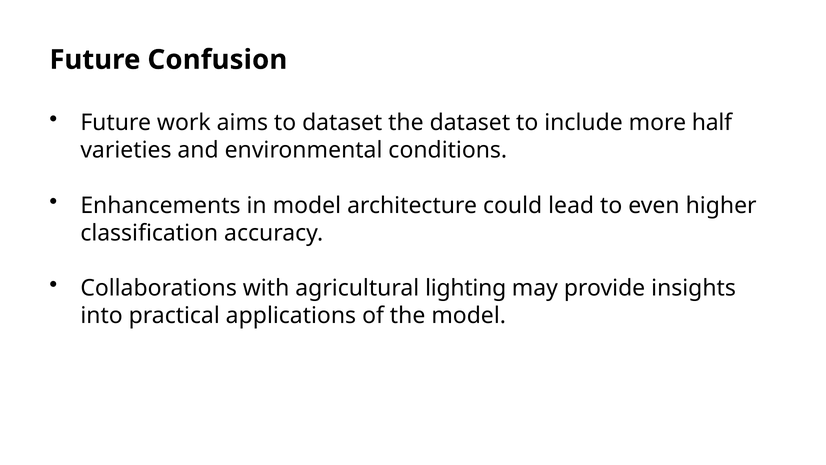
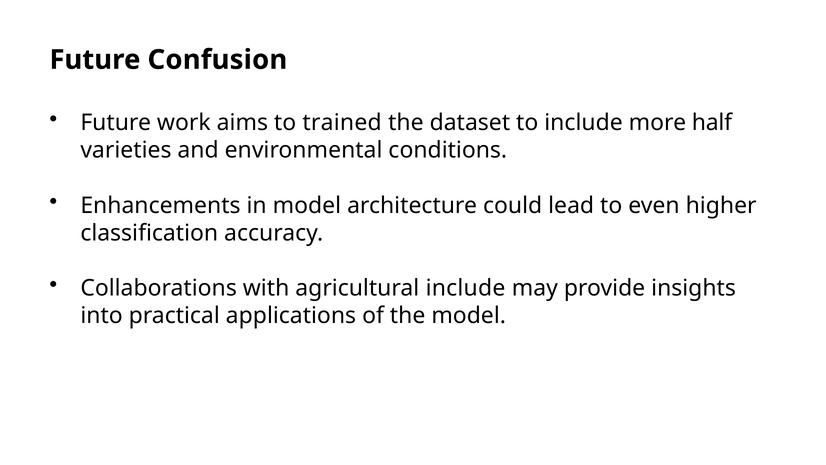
to dataset: dataset -> trained (342, 123)
agricultural lighting: lighting -> include (465, 288)
